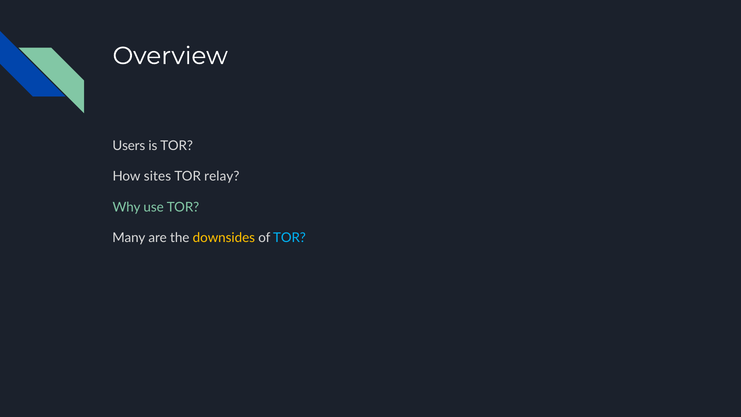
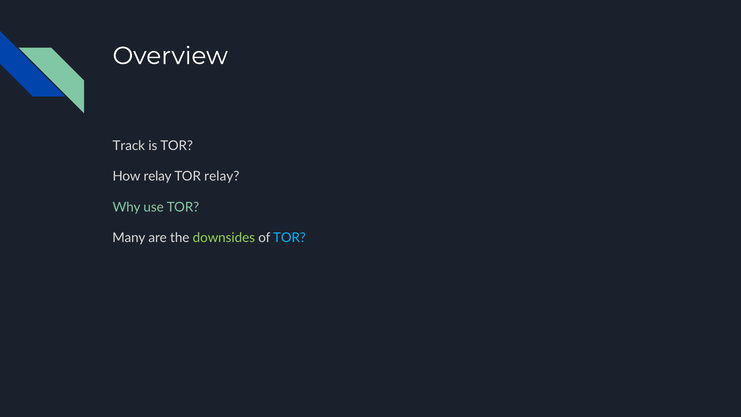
Users: Users -> Track (129, 146)
How sites: sites -> relay (158, 176)
downsides colour: yellow -> light green (224, 238)
